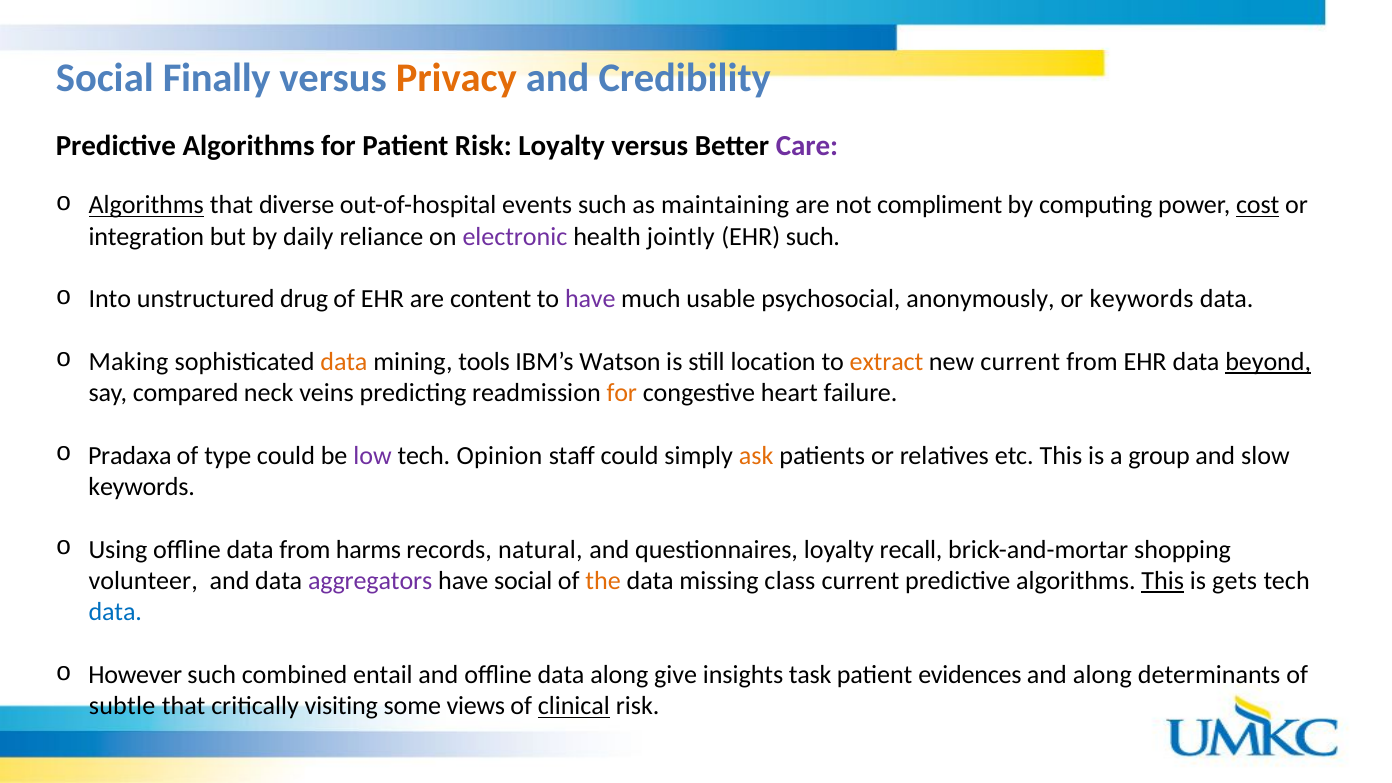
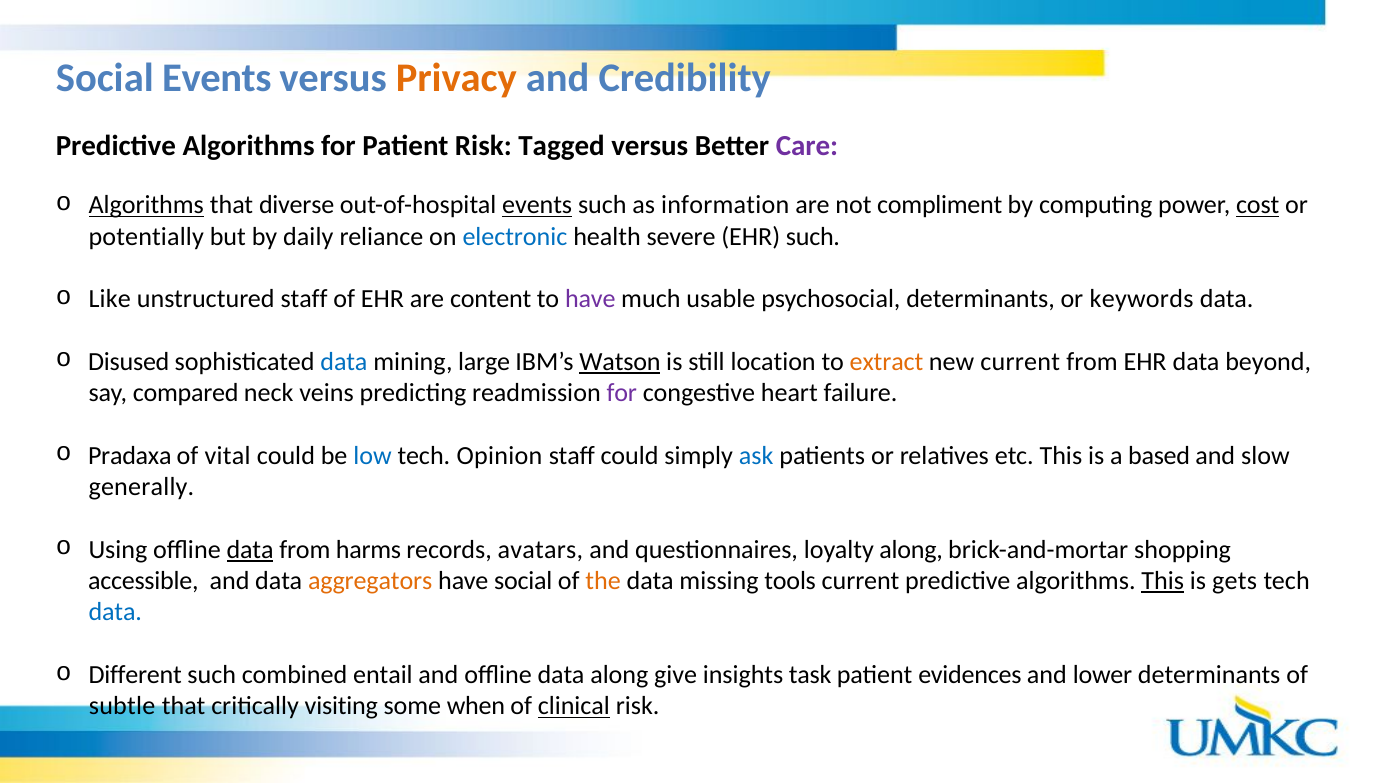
Social Finally: Finally -> Events (217, 78)
Risk Loyalty: Loyalty -> Tagged (562, 146)
events underline: none -> present (537, 205)
maintaining: maintaining -> information (725, 205)
integration: integration -> potentially (146, 237)
electronic colour: purple -> blue (515, 237)
jointly: jointly -> severe (681, 237)
Into: Into -> Like (110, 299)
unstructured drug: drug -> staff (304, 299)
psychosocial anonymously: anonymously -> determinants (981, 299)
Making: Making -> Disused (129, 362)
data colour: orange -> blue (344, 362)
tools: tools -> large (484, 362)
Watson underline: none -> present (620, 362)
beyond underline: present -> none (1268, 362)
for colour: orange -> purple (622, 393)
type: type -> vital (228, 456)
low colour: purple -> blue (373, 456)
ask colour: orange -> blue (756, 456)
group: group -> based (1159, 456)
keywords: keywords -> generally (141, 487)
data underline: none -> present (250, 550)
natural: natural -> avatars (540, 550)
loyalty recall: recall -> along (911, 550)
volunteer: volunteer -> accessible (143, 581)
aggregators colour: purple -> orange (370, 581)
class: class -> tools (790, 581)
However: However -> Different (135, 675)
and along: along -> lower (1103, 675)
views: views -> when (476, 706)
